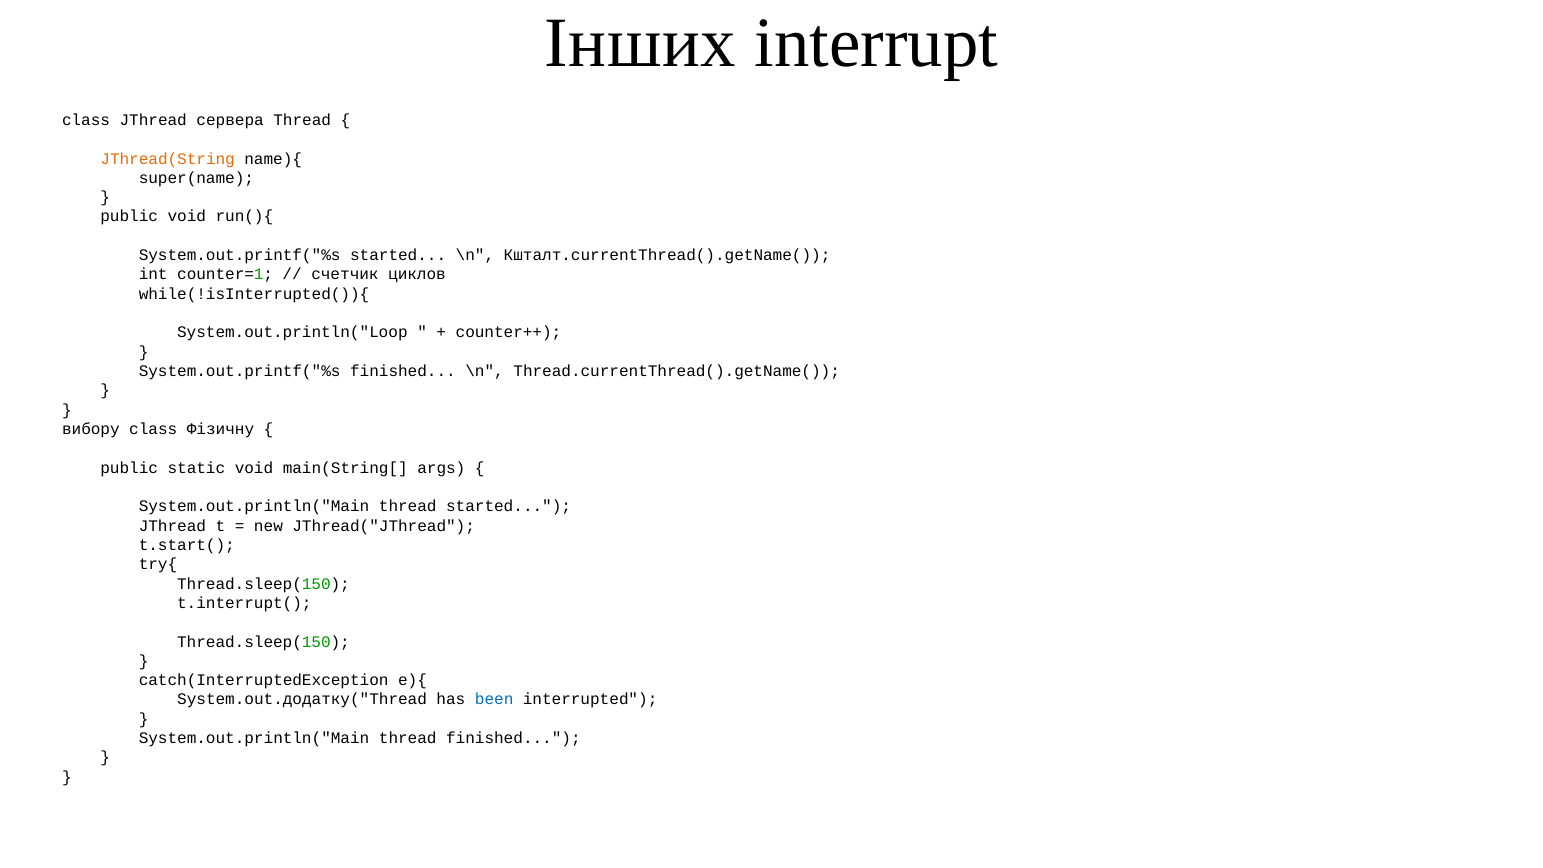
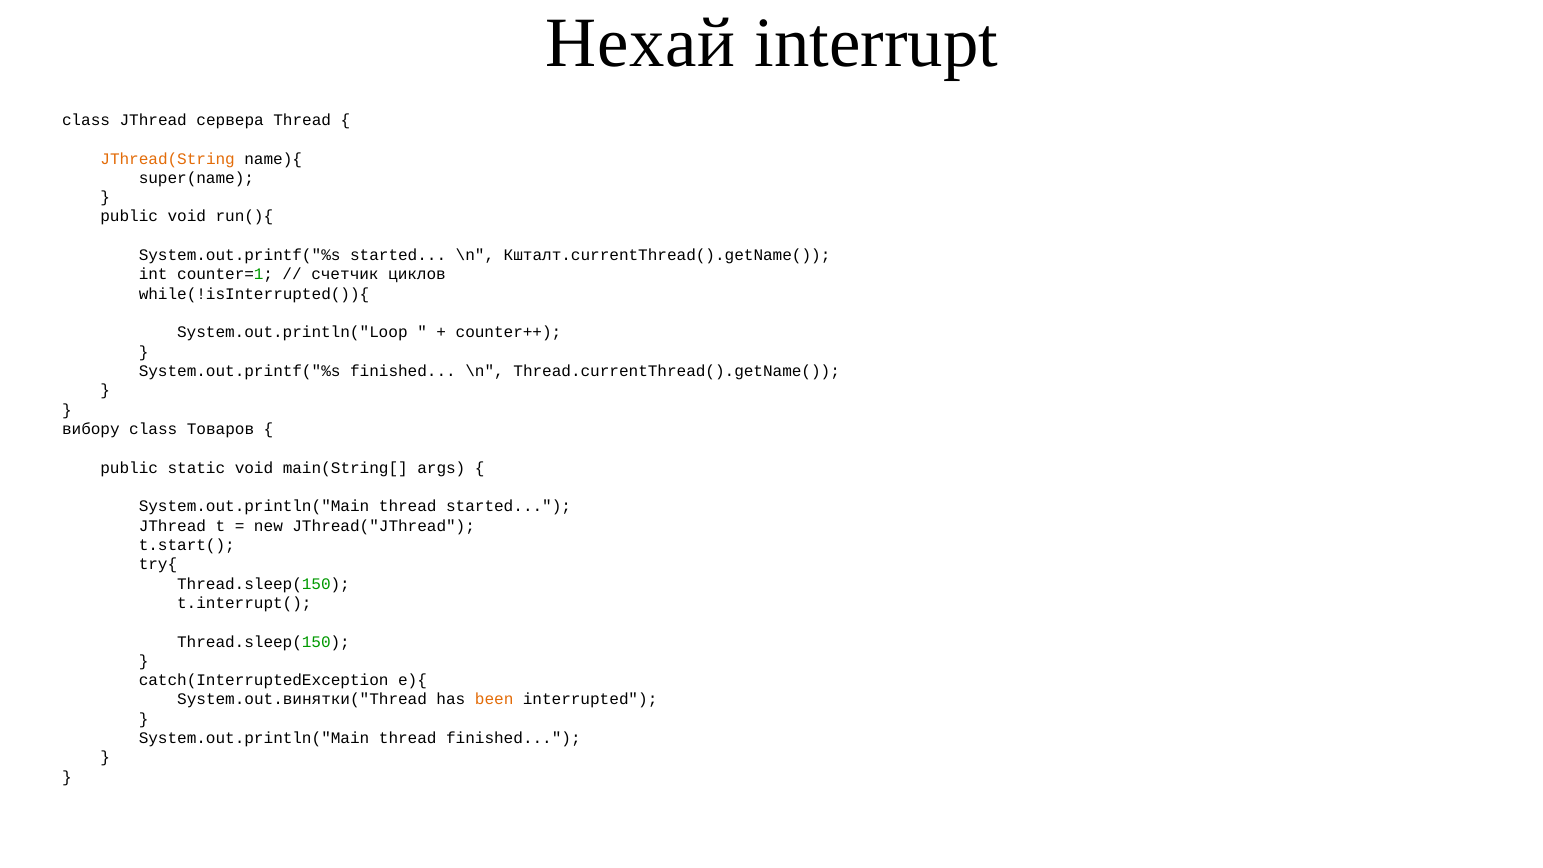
Інших: Інших -> Нехай (640, 44)
Фізичну: Фізичну -> Товаров (221, 429)
System.out.додатку("Thread: System.out.додатку("Thread -> System.out.винятки("Thread (302, 700)
been colour: blue -> orange (494, 700)
